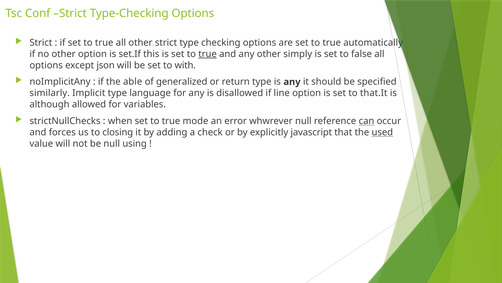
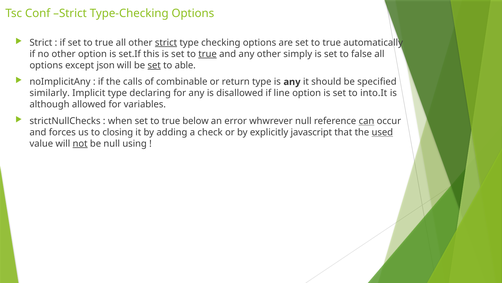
strict underline: none -> present (166, 43)
set underline: none -> present (154, 65)
with: with -> able (185, 65)
able: able -> calls (133, 82)
generalized: generalized -> combinable (182, 82)
language: language -> declaring (150, 93)
that.It: that.It -> into.It (374, 93)
mode: mode -> below (196, 121)
not underline: none -> present (80, 143)
